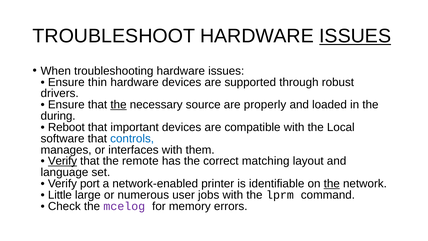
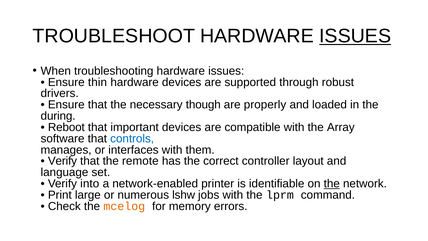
the underline: present -> none (118, 105)
source: source -> though (203, 105)
Local: Local -> Array (341, 127)
Verify underline: present -> none (62, 161)
matching: matching -> controller (266, 161)
port: port -> into (90, 183)
Little: Little -> Print (60, 195)
user: user -> lshw (184, 195)
mcelog colour: purple -> orange (124, 206)
